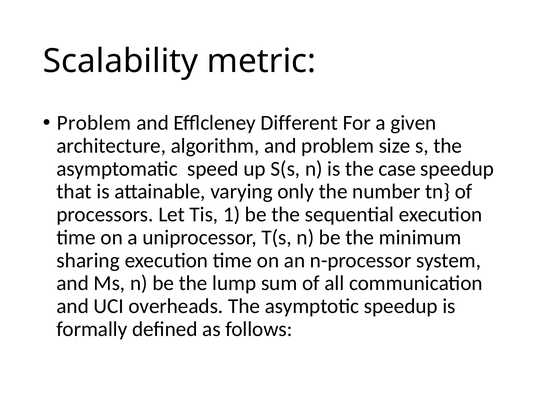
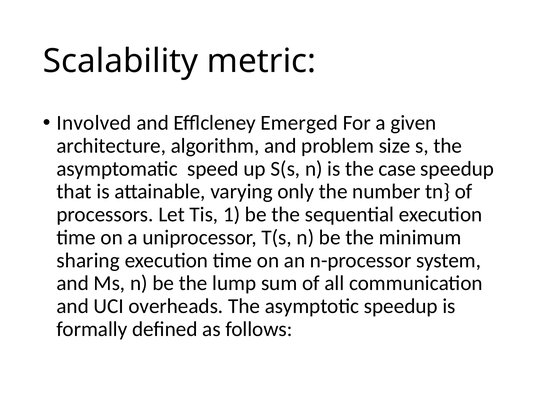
Problem: Problem -> Involved (94, 123)
Different: Different -> Emerged (299, 123)
